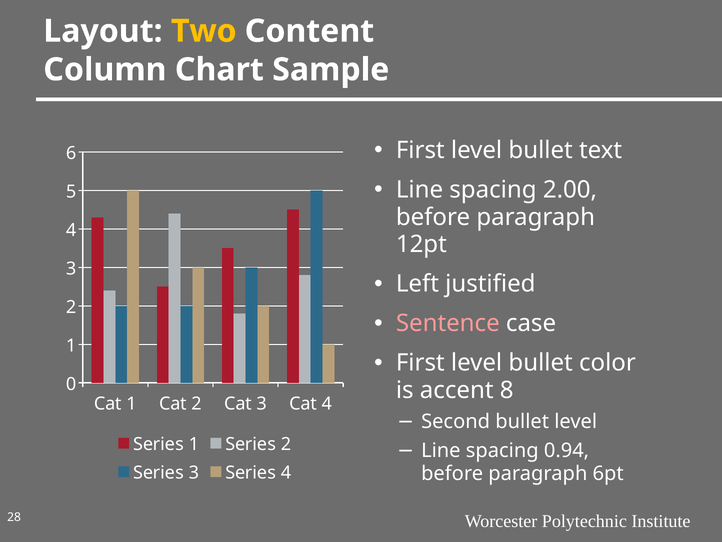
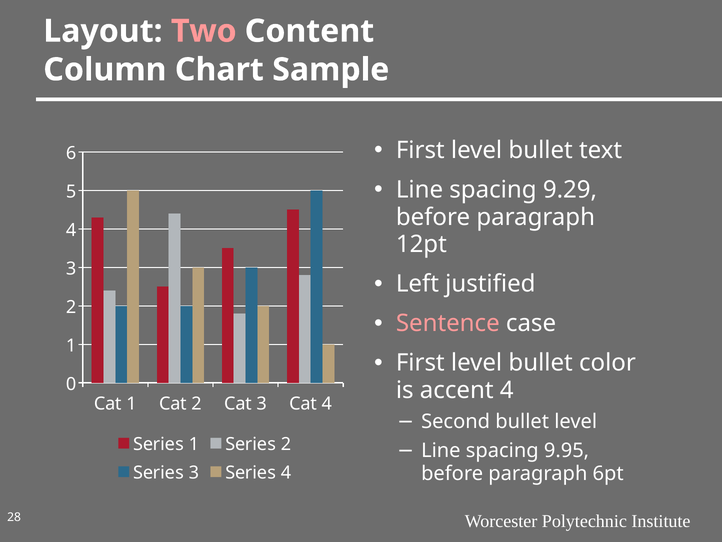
Two colour: yellow -> pink (204, 31)
2.00: 2.00 -> 9.29 (570, 189)
accent 8: 8 -> 4 (507, 390)
0.94: 0.94 -> 9.95 (567, 450)
